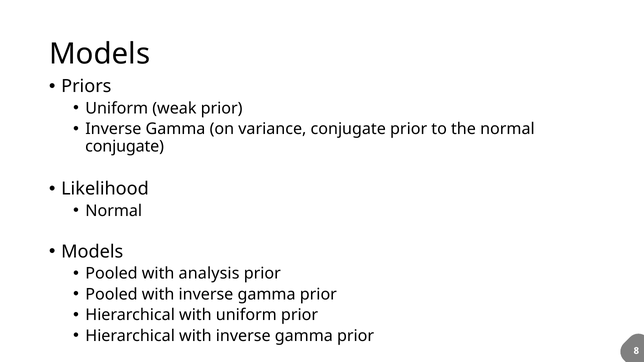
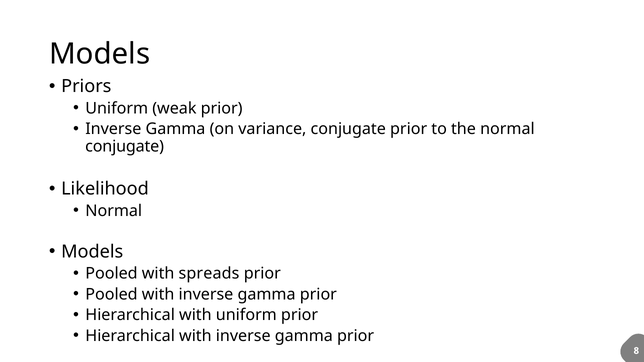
analysis: analysis -> spreads (209, 274)
